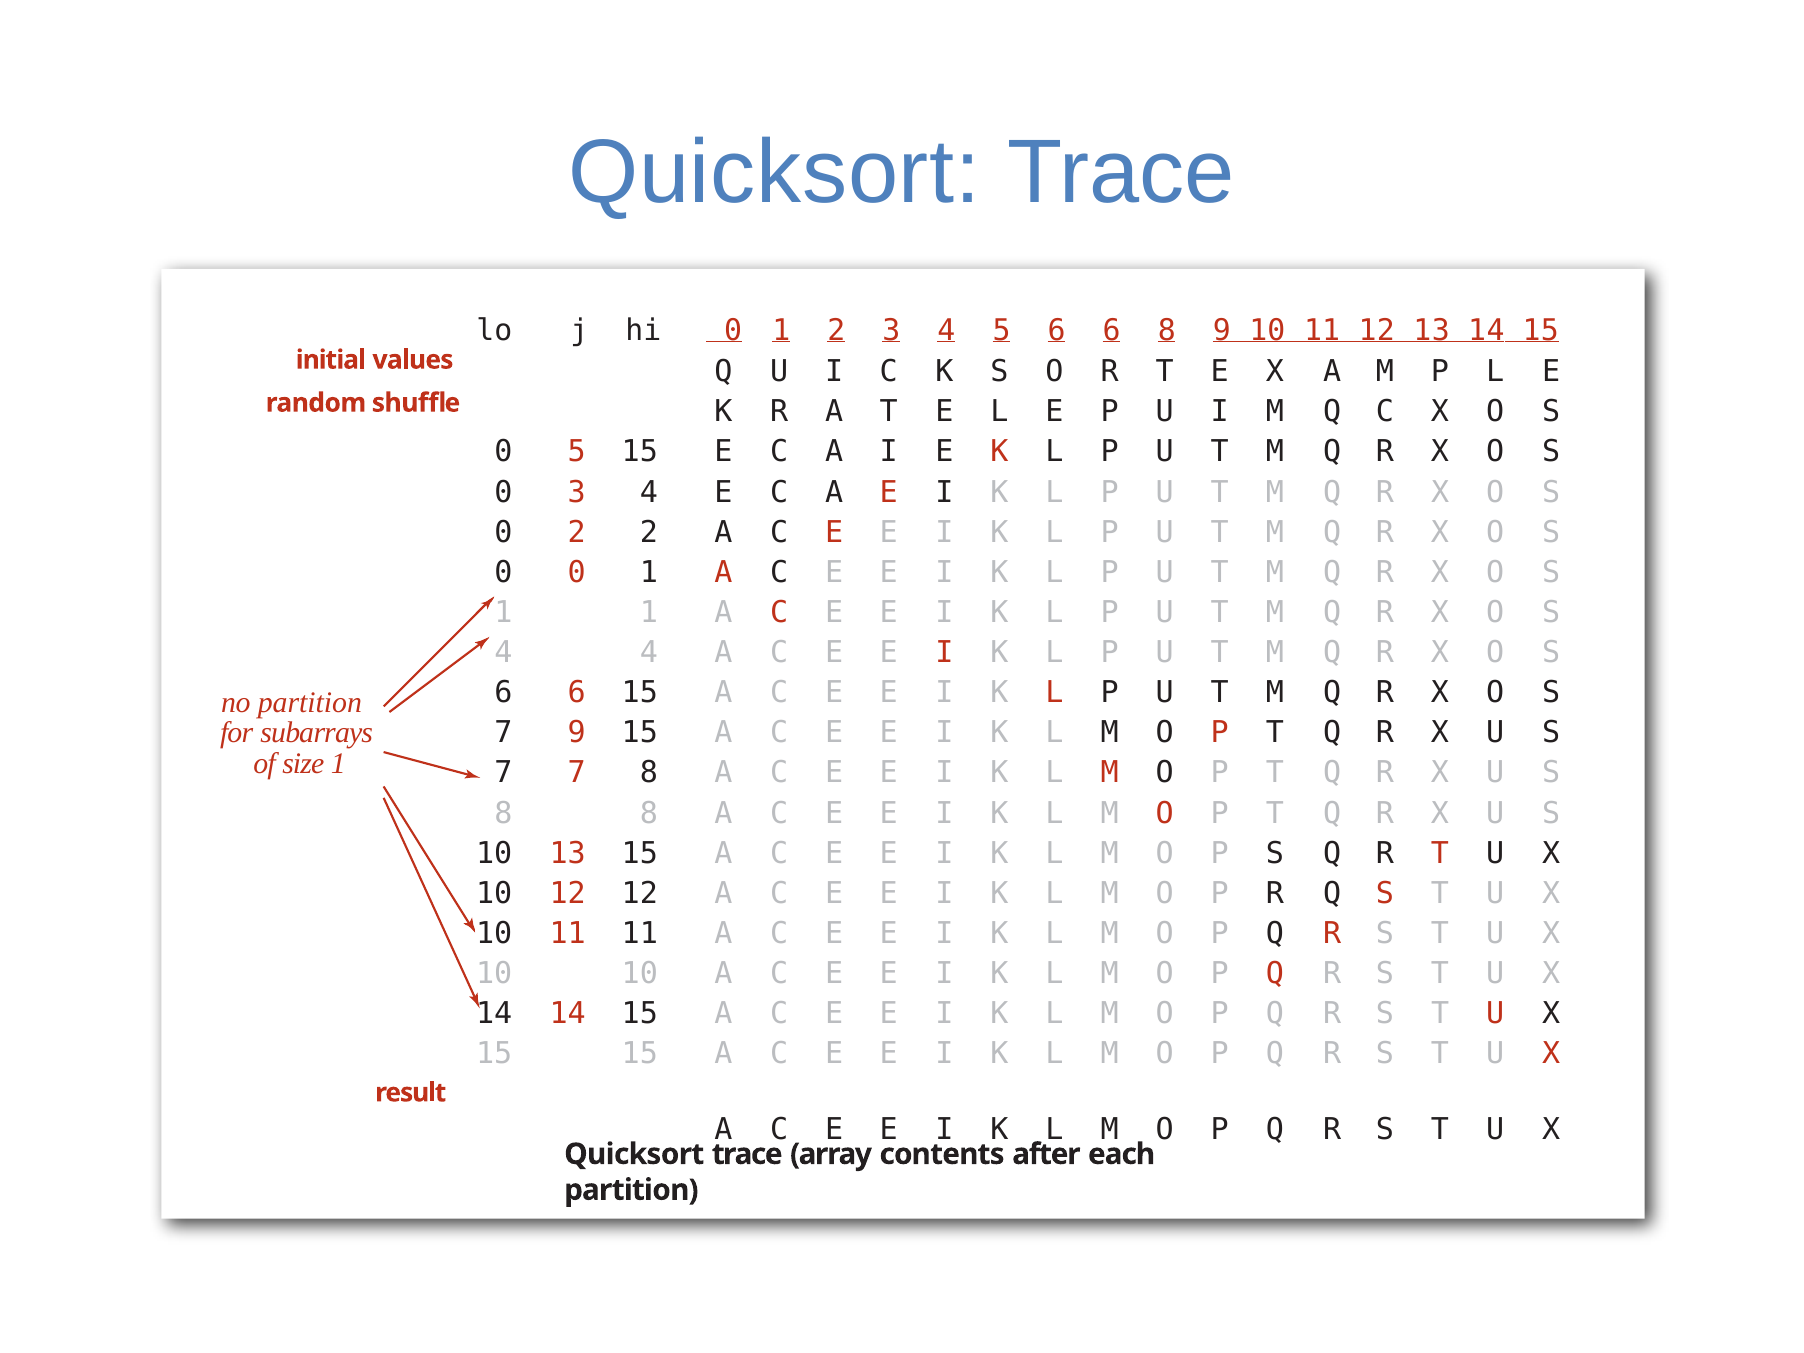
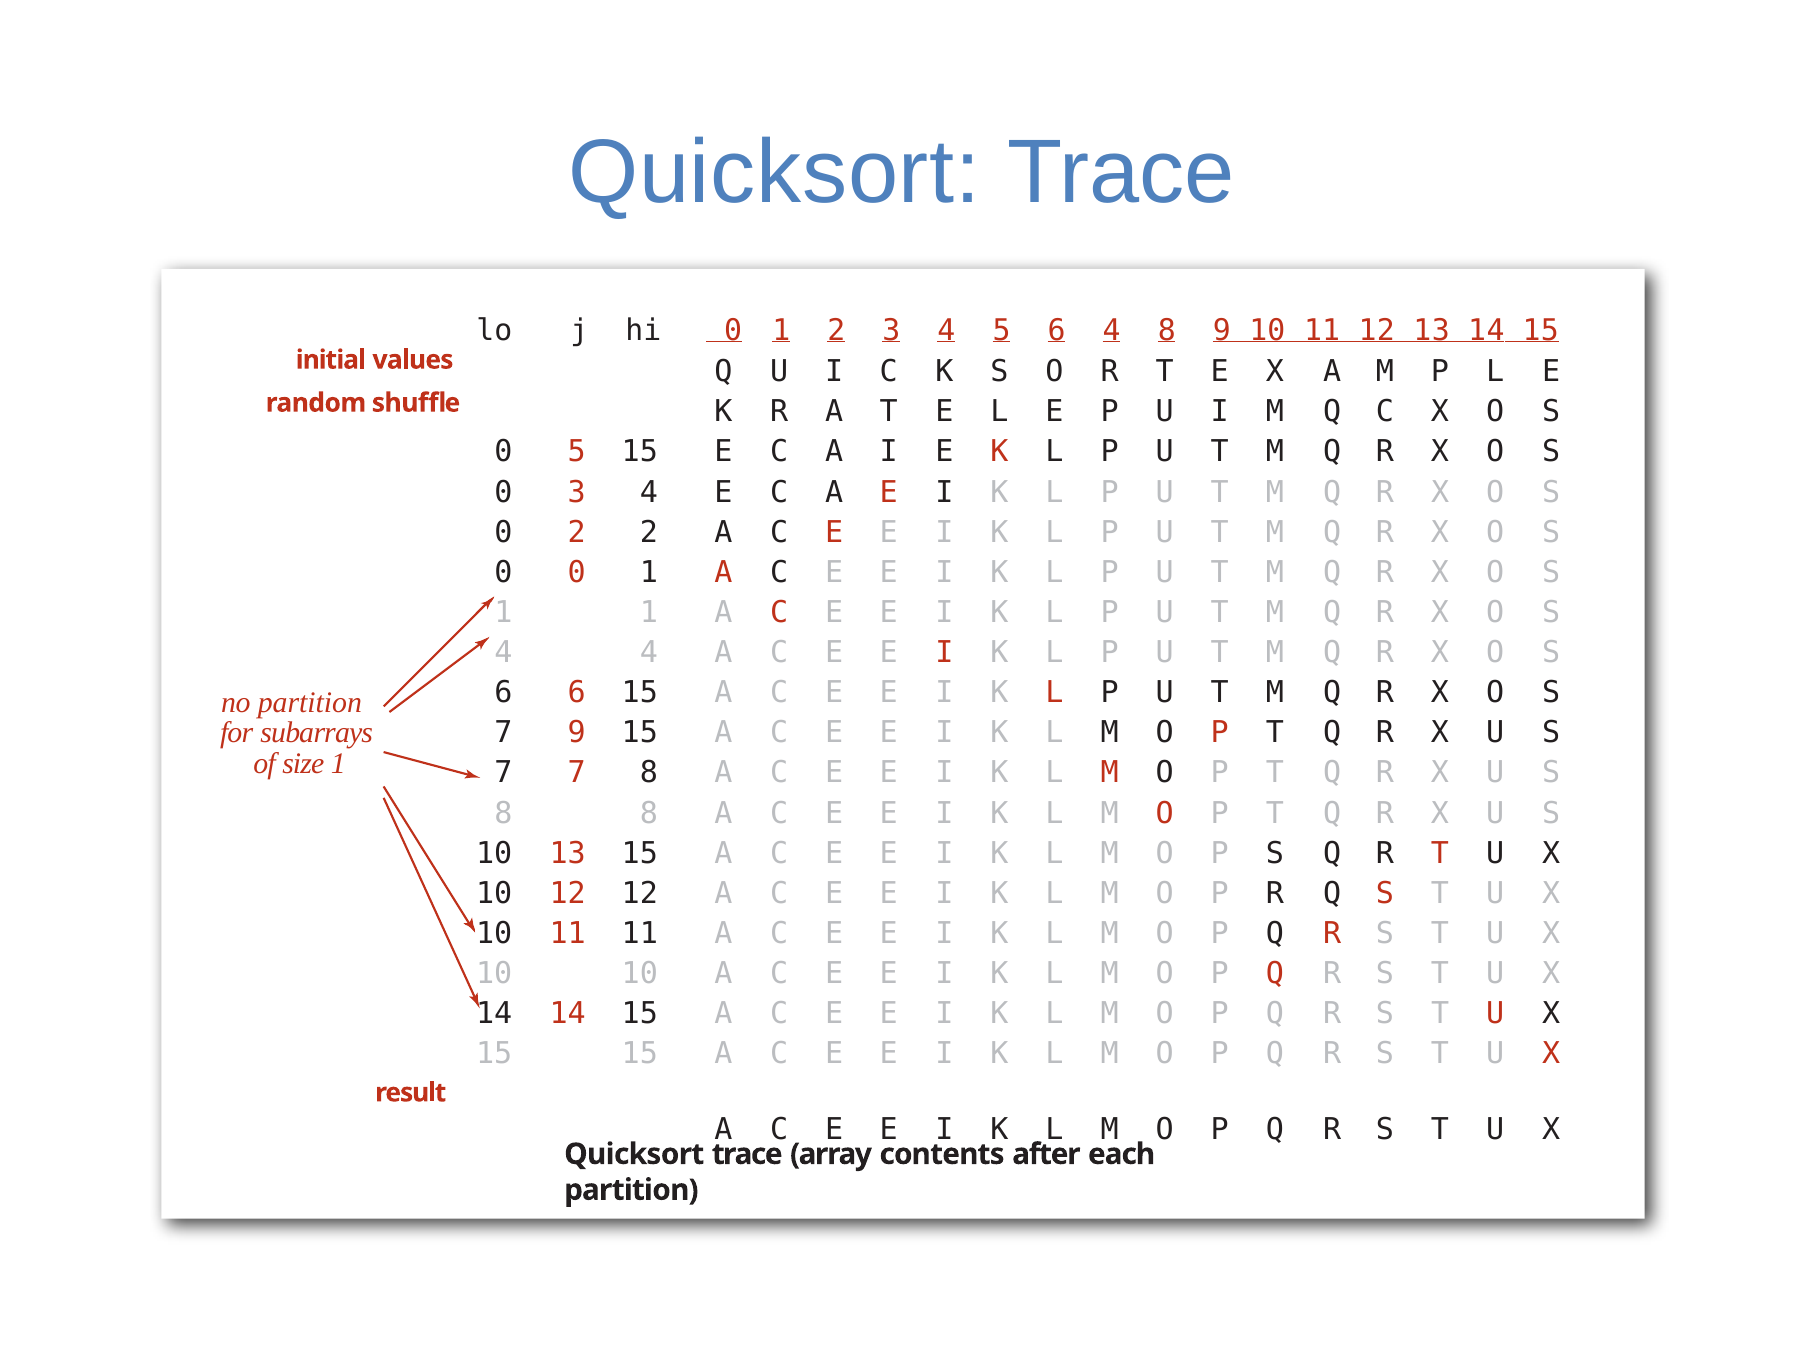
5 6 6: 6 -> 4 (1112, 330)
